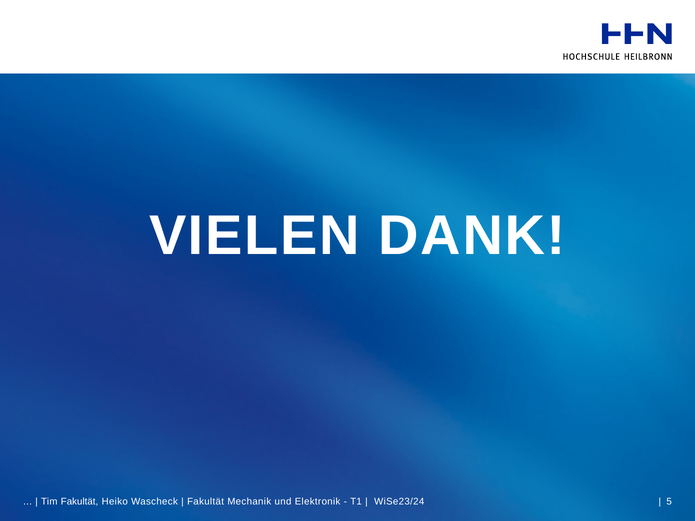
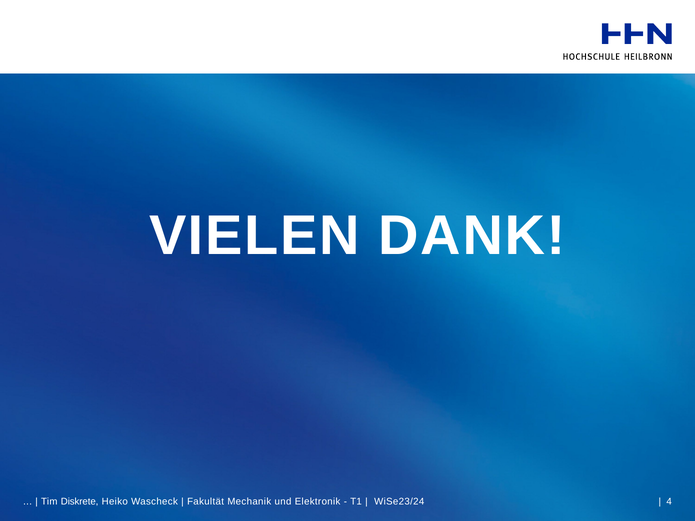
Tim Fakultät: Fakultät -> Diskrete (80, 502)
5: 5 -> 4 (669, 502)
